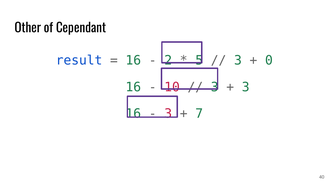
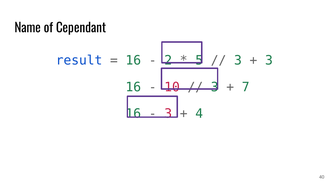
Other: Other -> Name (28, 28)
0: 0 -> 3 (269, 60)
3: 3 -> 7 (246, 87)
7: 7 -> 4 (199, 114)
